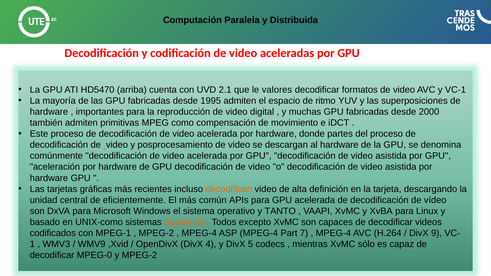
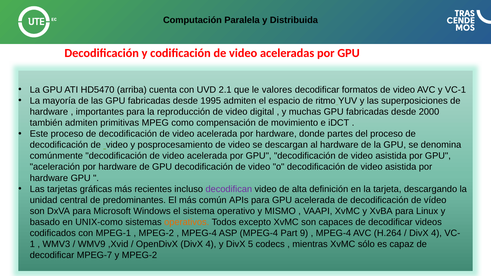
decodifican colour: orange -> purple (229, 189)
eficientemente: eficientemente -> predominantes (134, 200)
TANTO: TANTO -> MISMO (280, 211)
7: 7 -> 9 (304, 233)
9: 9 -> 4 (437, 233)
MPEG-0: MPEG-0 -> MPEG-7 (94, 255)
